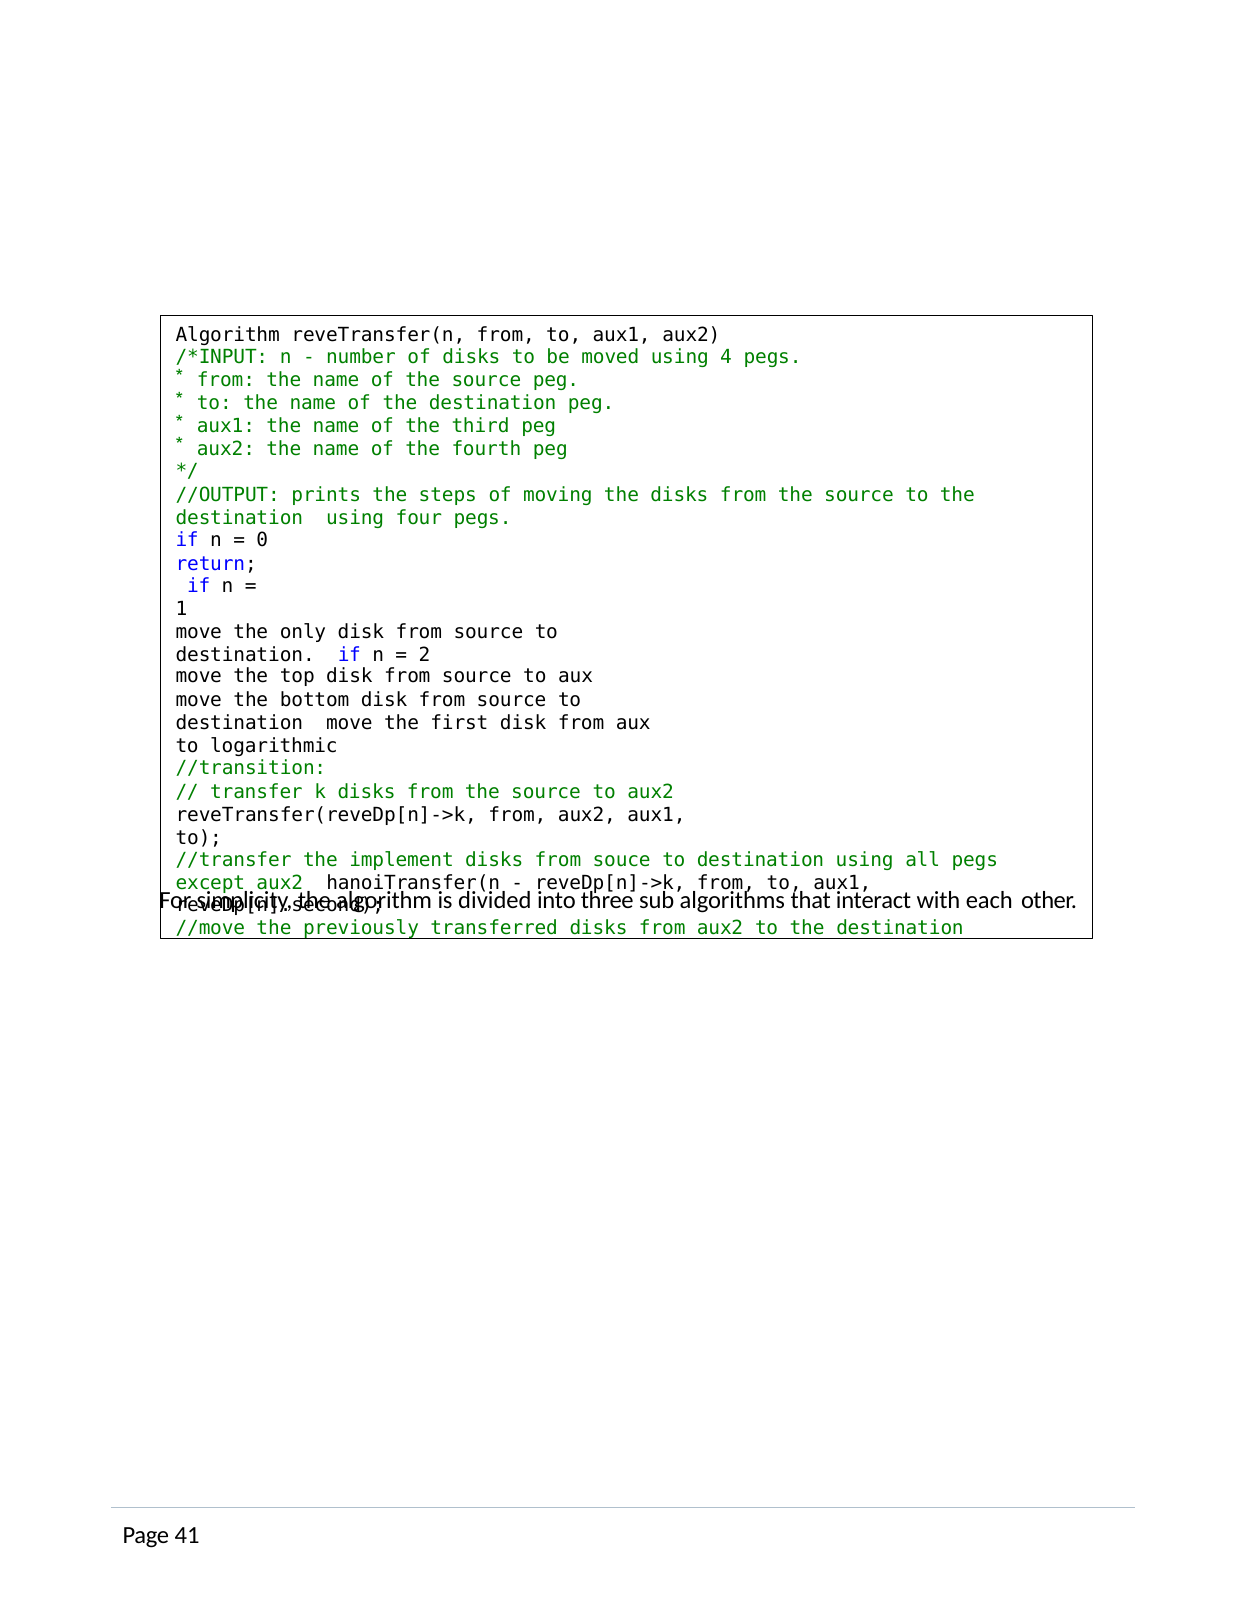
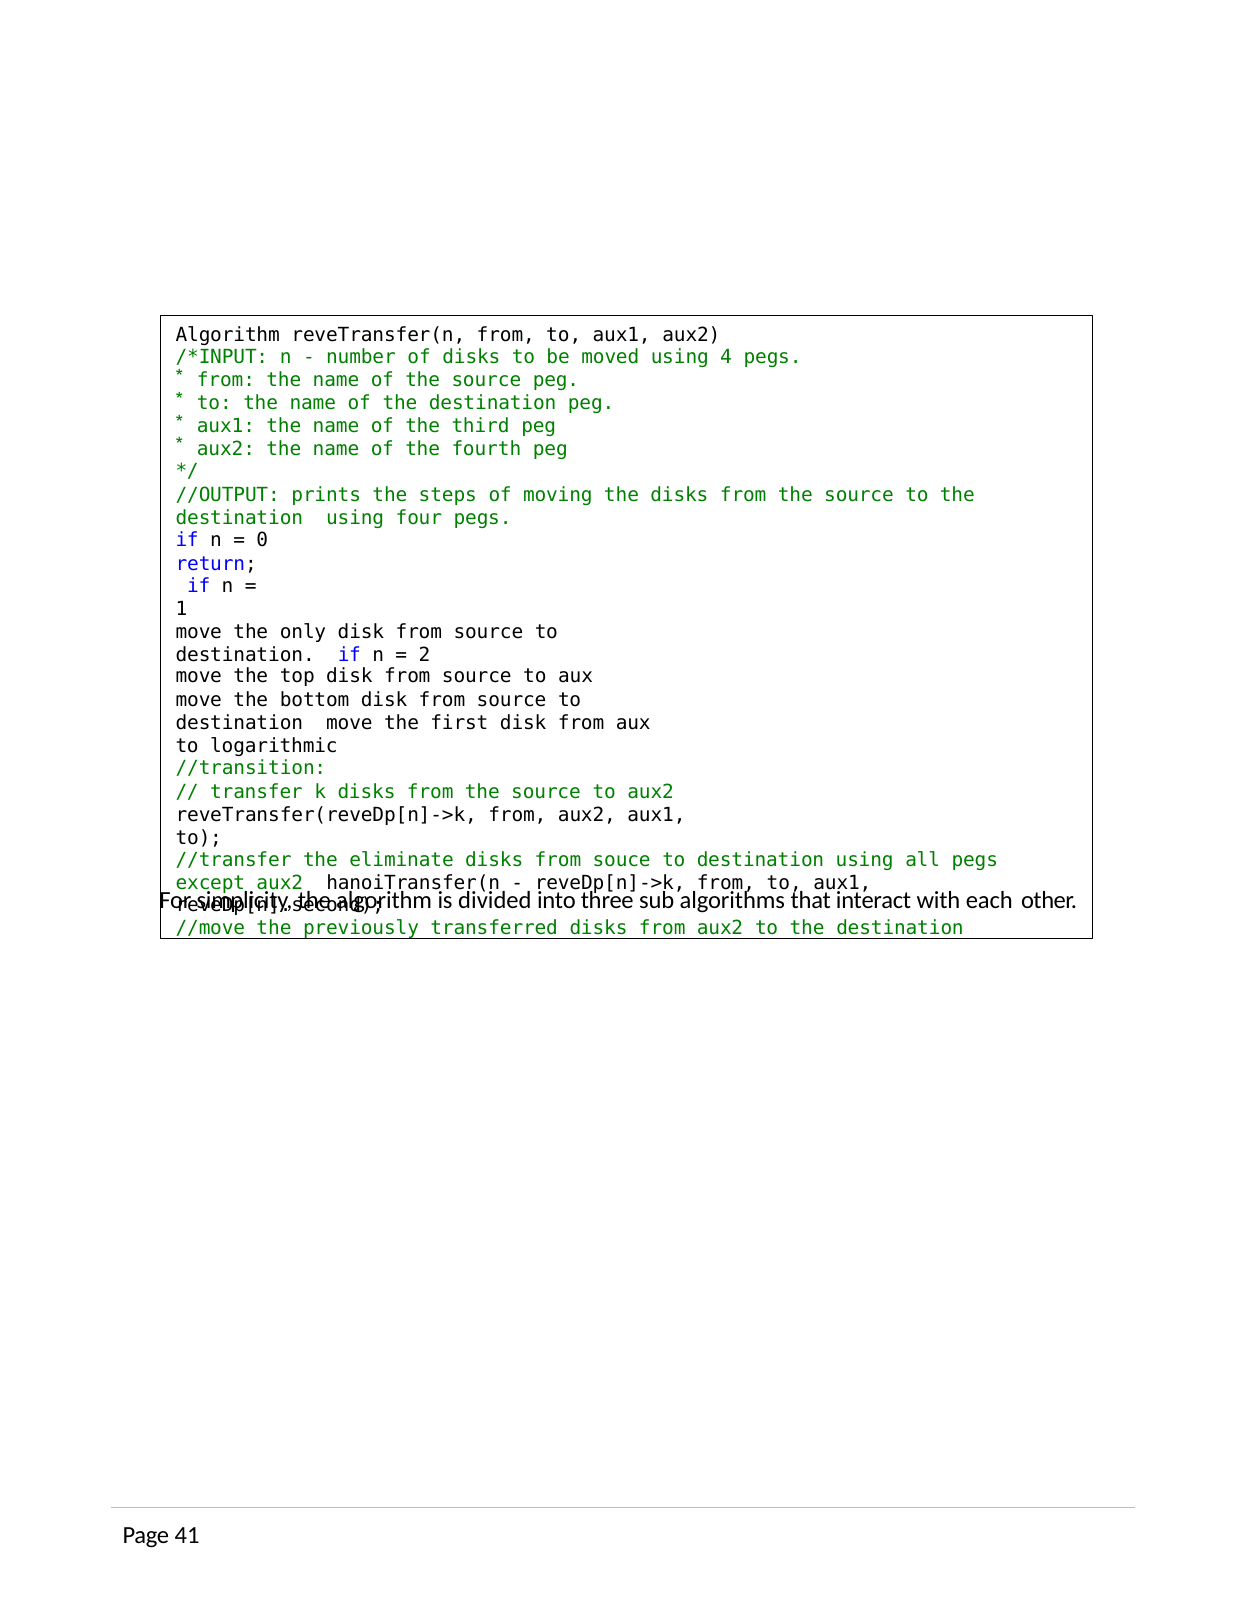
implement: implement -> eliminate (402, 860)
